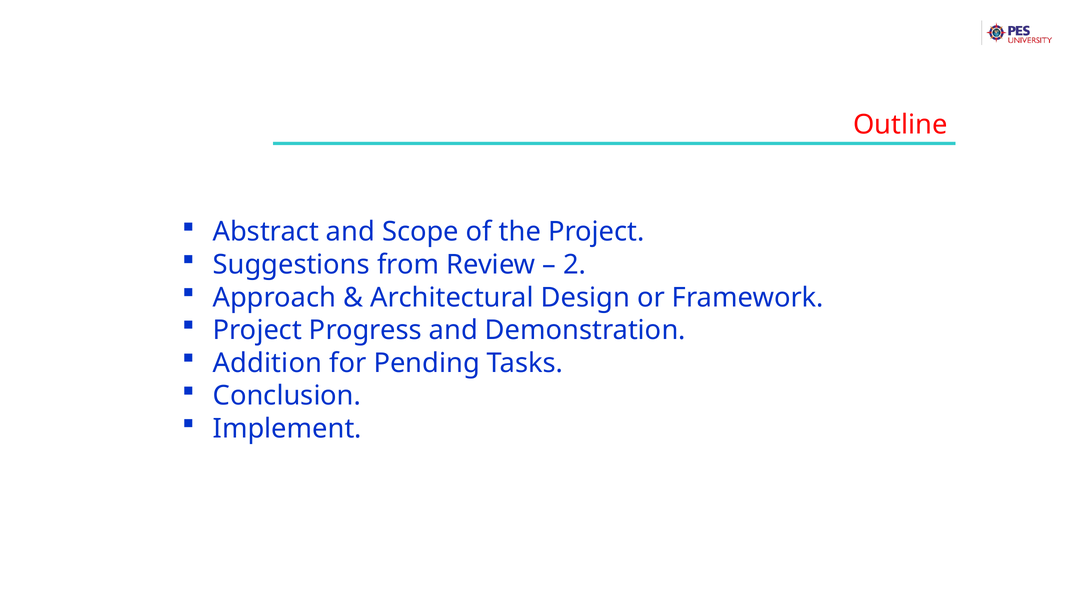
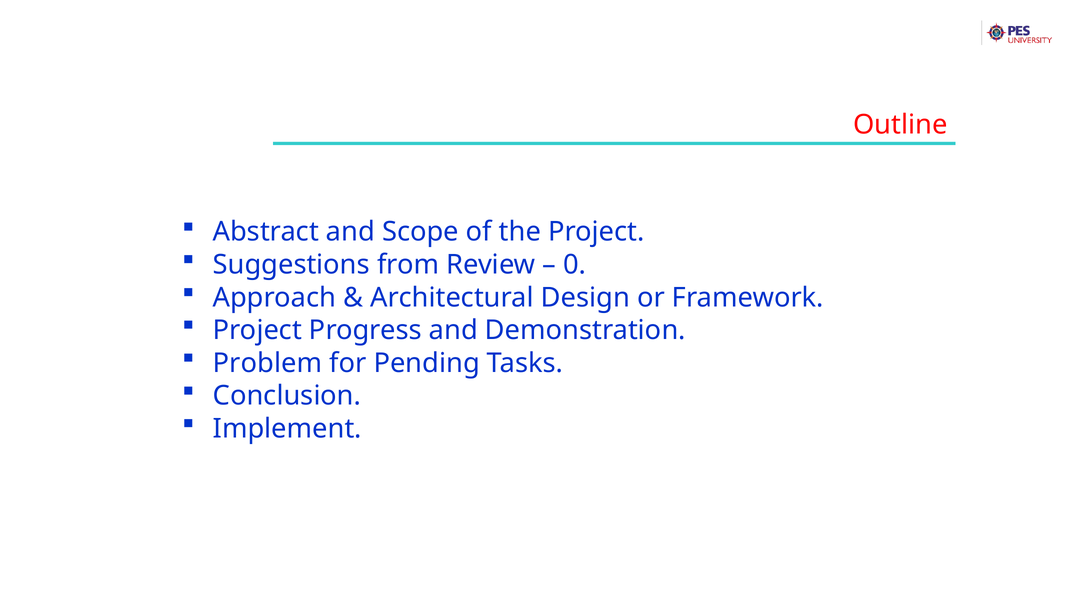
2: 2 -> 0 (575, 264)
Addition: Addition -> Problem (267, 363)
